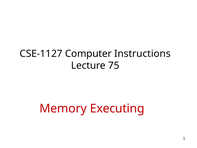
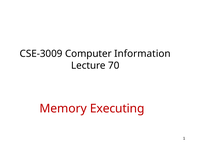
CSE-1127: CSE-1127 -> CSE-3009 (41, 54)
Instructions: Instructions -> Information (142, 54)
75: 75 -> 70 (114, 65)
